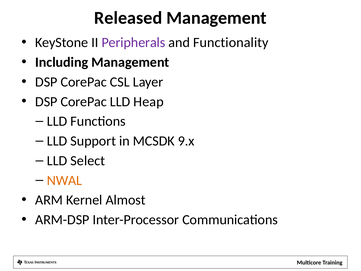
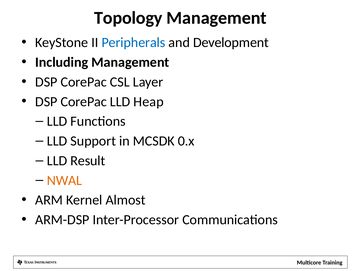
Released: Released -> Topology (128, 18)
Peripherals colour: purple -> blue (133, 43)
Functionality: Functionality -> Development (231, 43)
9.x: 9.x -> 0.x (186, 141)
Select: Select -> Result (88, 161)
